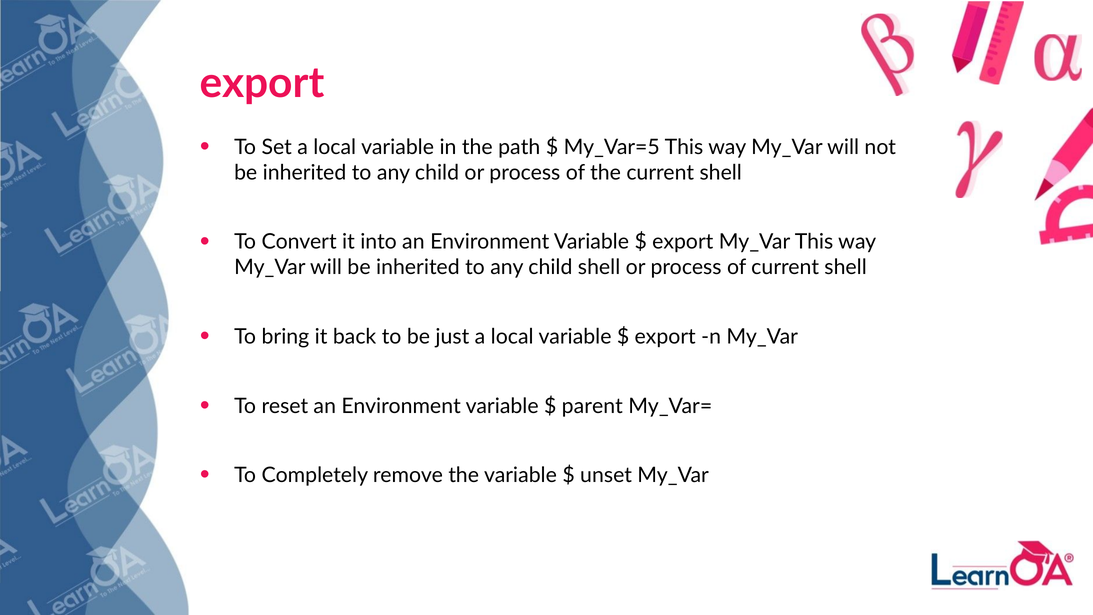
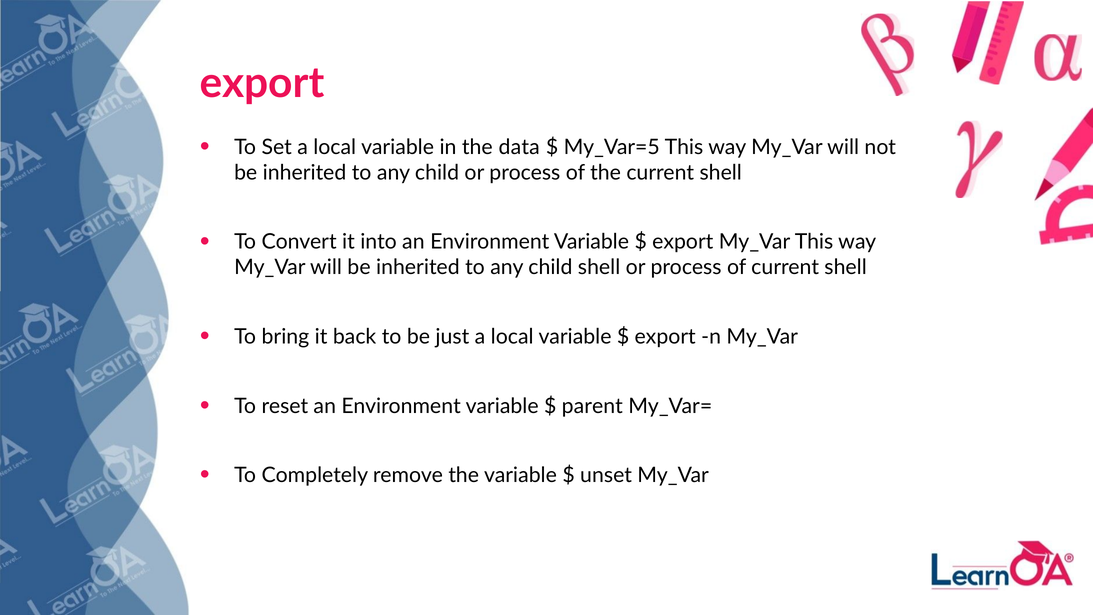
path: path -> data (519, 147)
